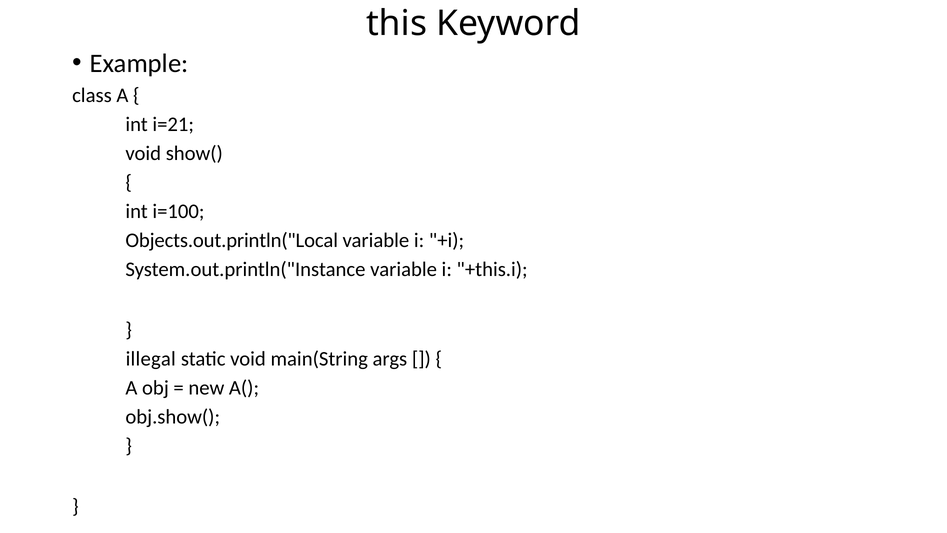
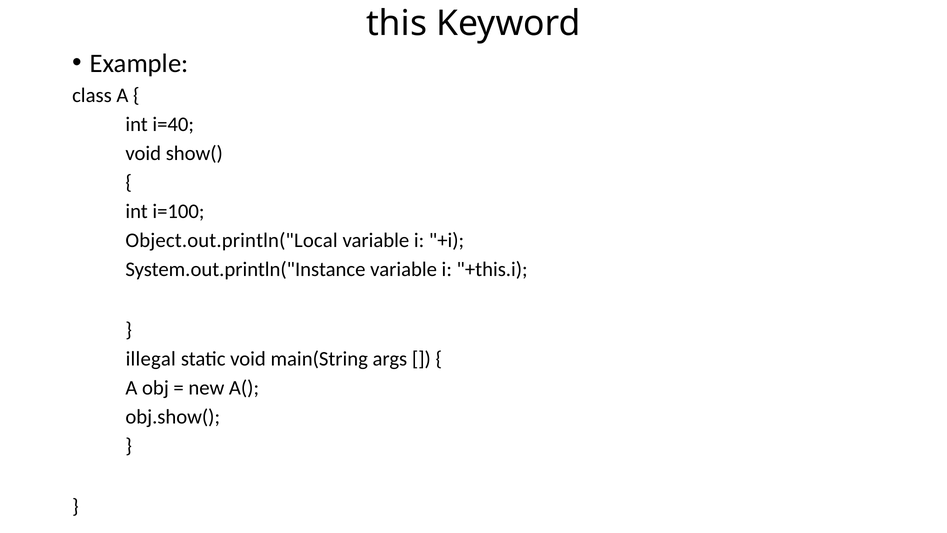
i=21: i=21 -> i=40 (173, 125)
Objects.out.println("Local: Objects.out.println("Local -> Object.out.println("Local (232, 240)
